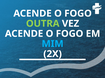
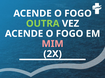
MIM colour: light blue -> pink (53, 44)
